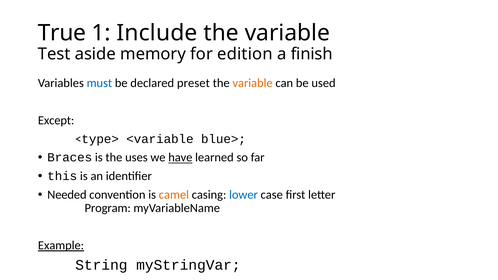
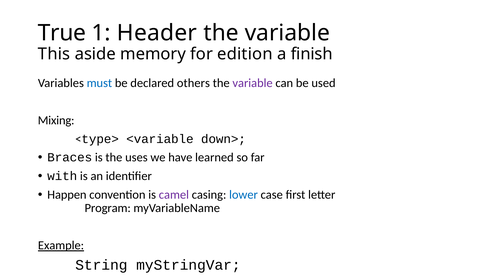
Include: Include -> Header (157, 33)
Test: Test -> This (54, 54)
preset: preset -> others (193, 83)
variable colour: orange -> purple (253, 83)
Except: Except -> Mixing (56, 120)
blue>: blue> -> down> (223, 139)
have underline: present -> none (180, 158)
this: this -> with (62, 176)
Needed: Needed -> Happen (67, 195)
camel colour: orange -> purple (174, 195)
